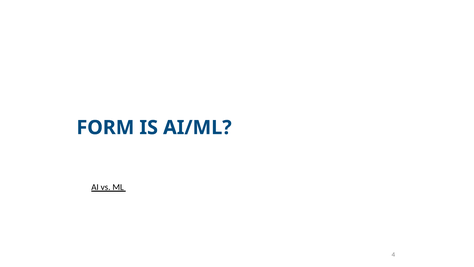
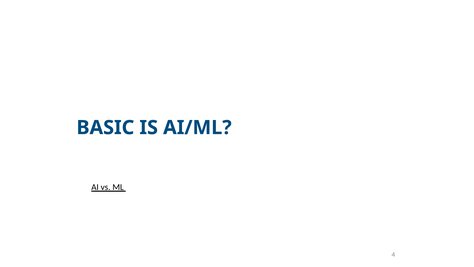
FORM: FORM -> BASIC (105, 127)
